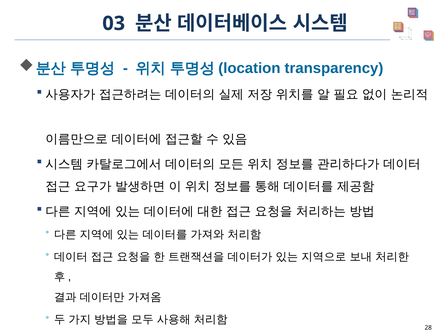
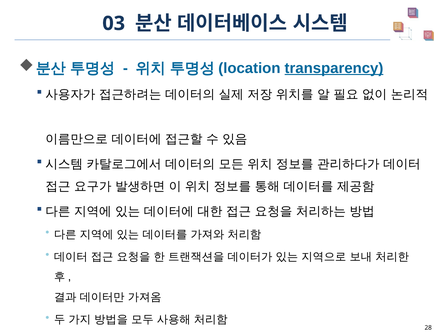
transparency underline: none -> present (334, 68)
